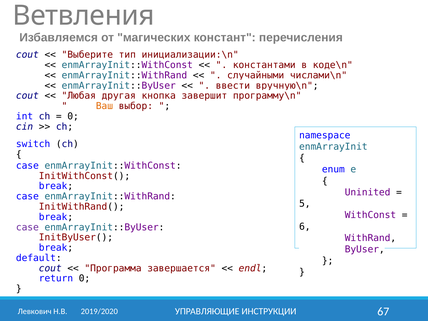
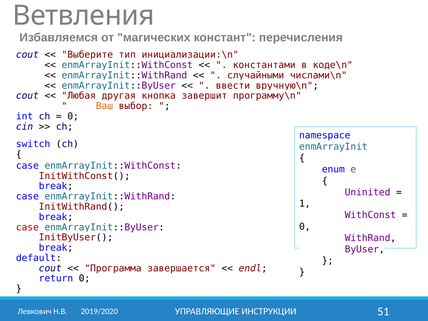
5: 5 -> 1 (305, 204)
6: 6 -> 0 (305, 227)
case colour: purple -> red (27, 227)
67: 67 -> 51 (383, 312)
